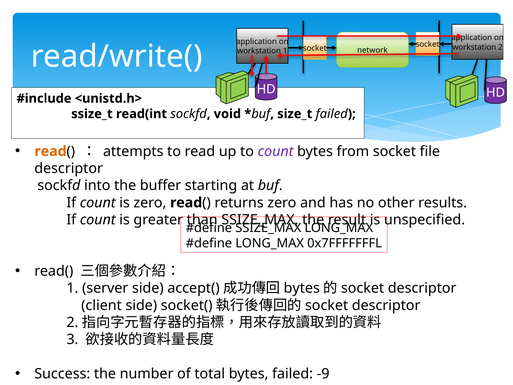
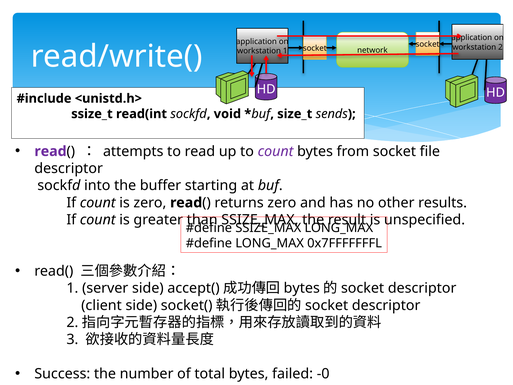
size_t failed: failed -> sends (332, 114)
read colour: orange -> purple (50, 151)
-9: -9 -> -0 (323, 374)
